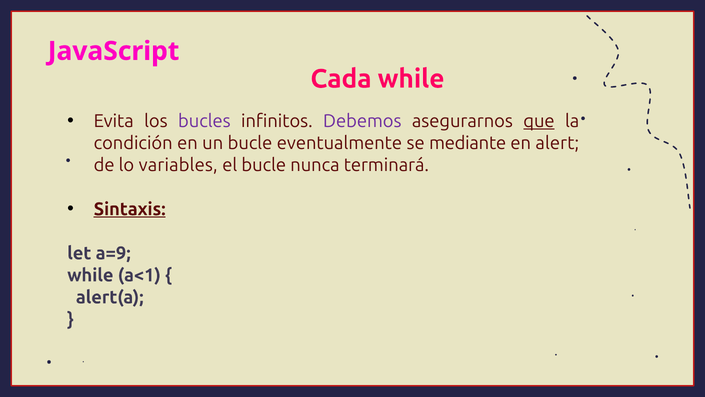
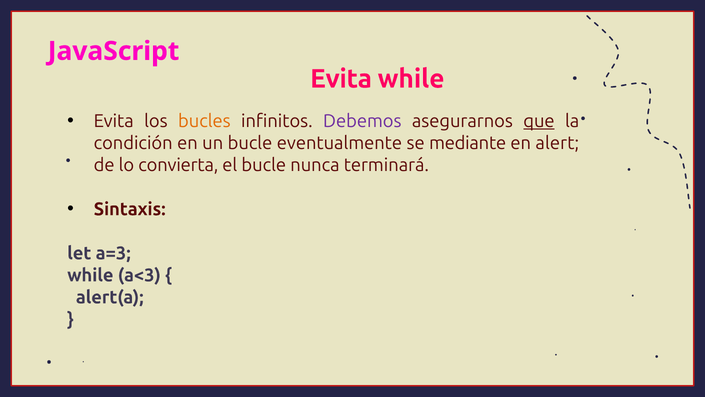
Cada: Cada -> Evita (341, 79)
bucles colour: purple -> orange (204, 121)
variables: variables -> convierta (178, 165)
Sintaxis underline: present -> none (130, 209)
a=9: a=9 -> a=3 (113, 253)
a<1: a<1 -> a<3 (139, 275)
